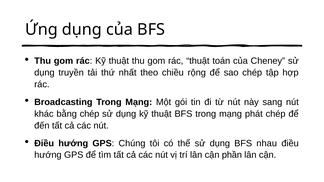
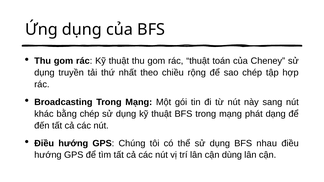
phát chép: chép -> dạng (276, 114)
phần: phần -> dùng (232, 155)
